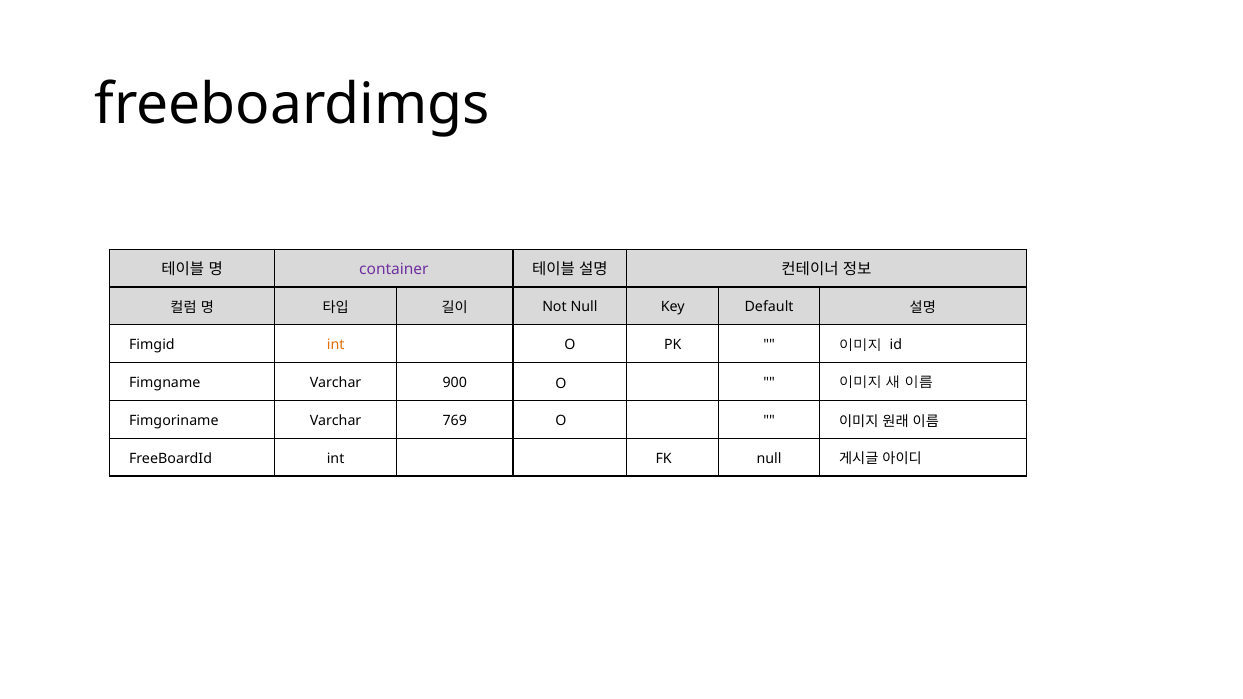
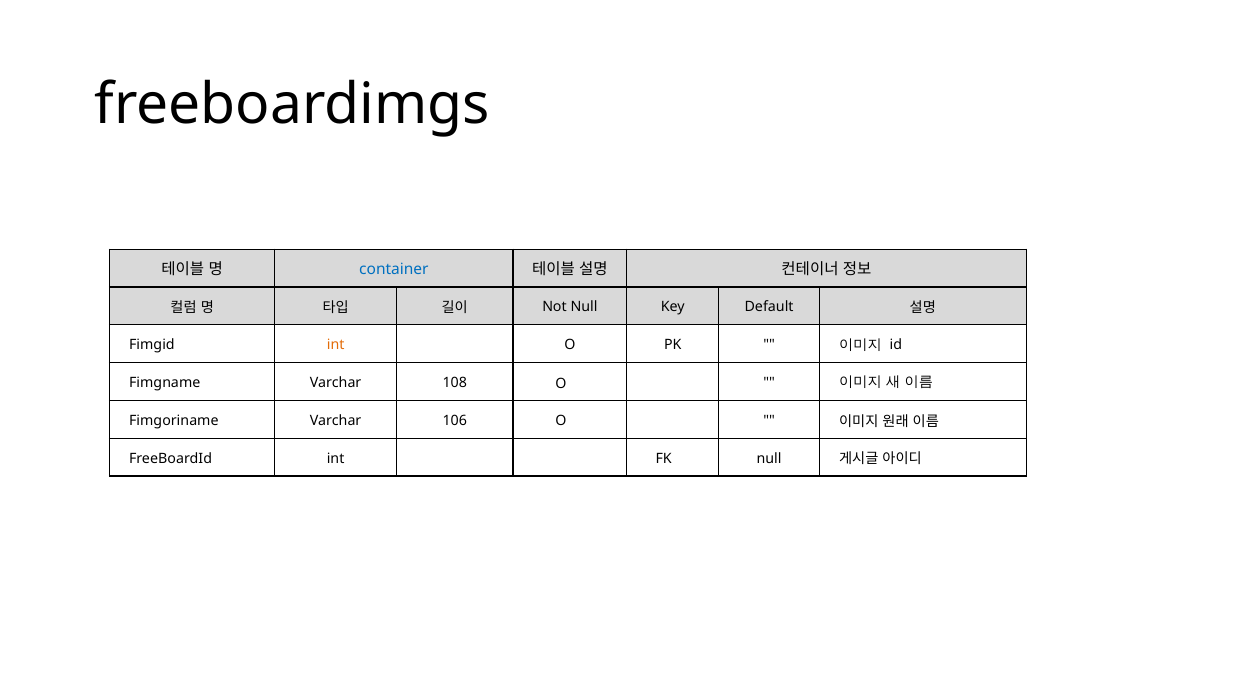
container colour: purple -> blue (394, 269)
900: 900 -> 108 (455, 383)
769: 769 -> 106 (455, 421)
